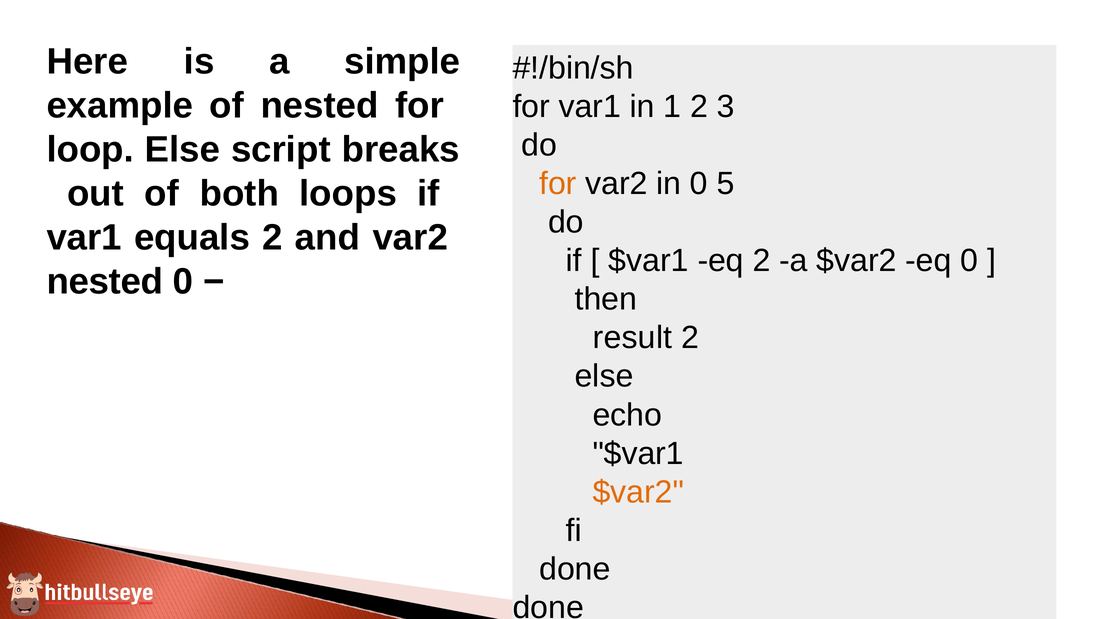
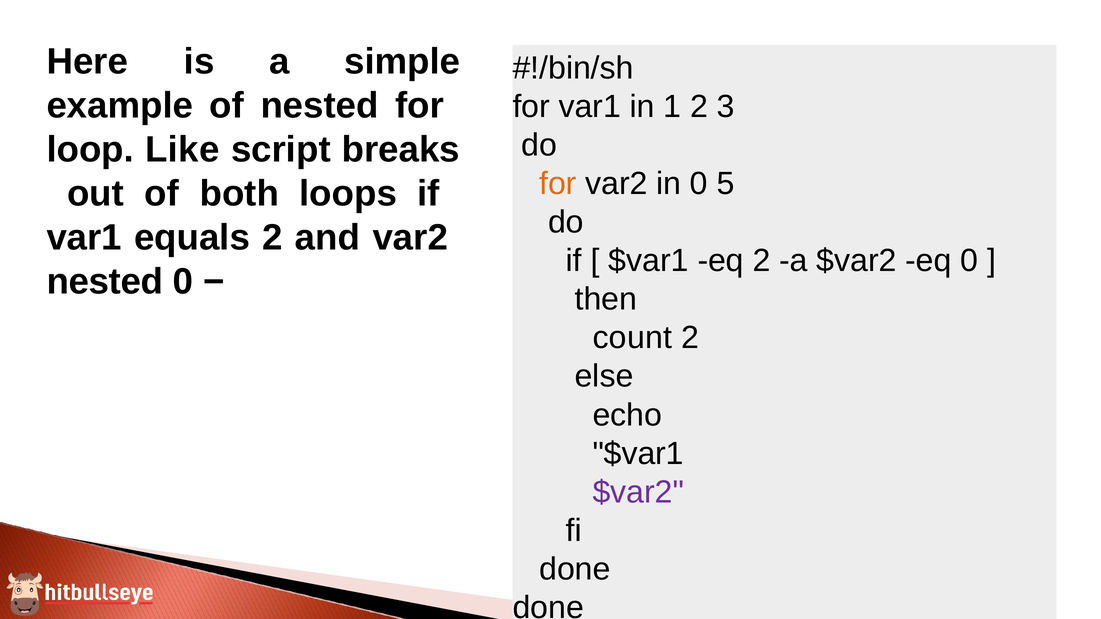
loop Else: Else -> Like (182, 150)
result: result -> count (632, 338)
$var2 colour: orange -> purple (638, 492)
